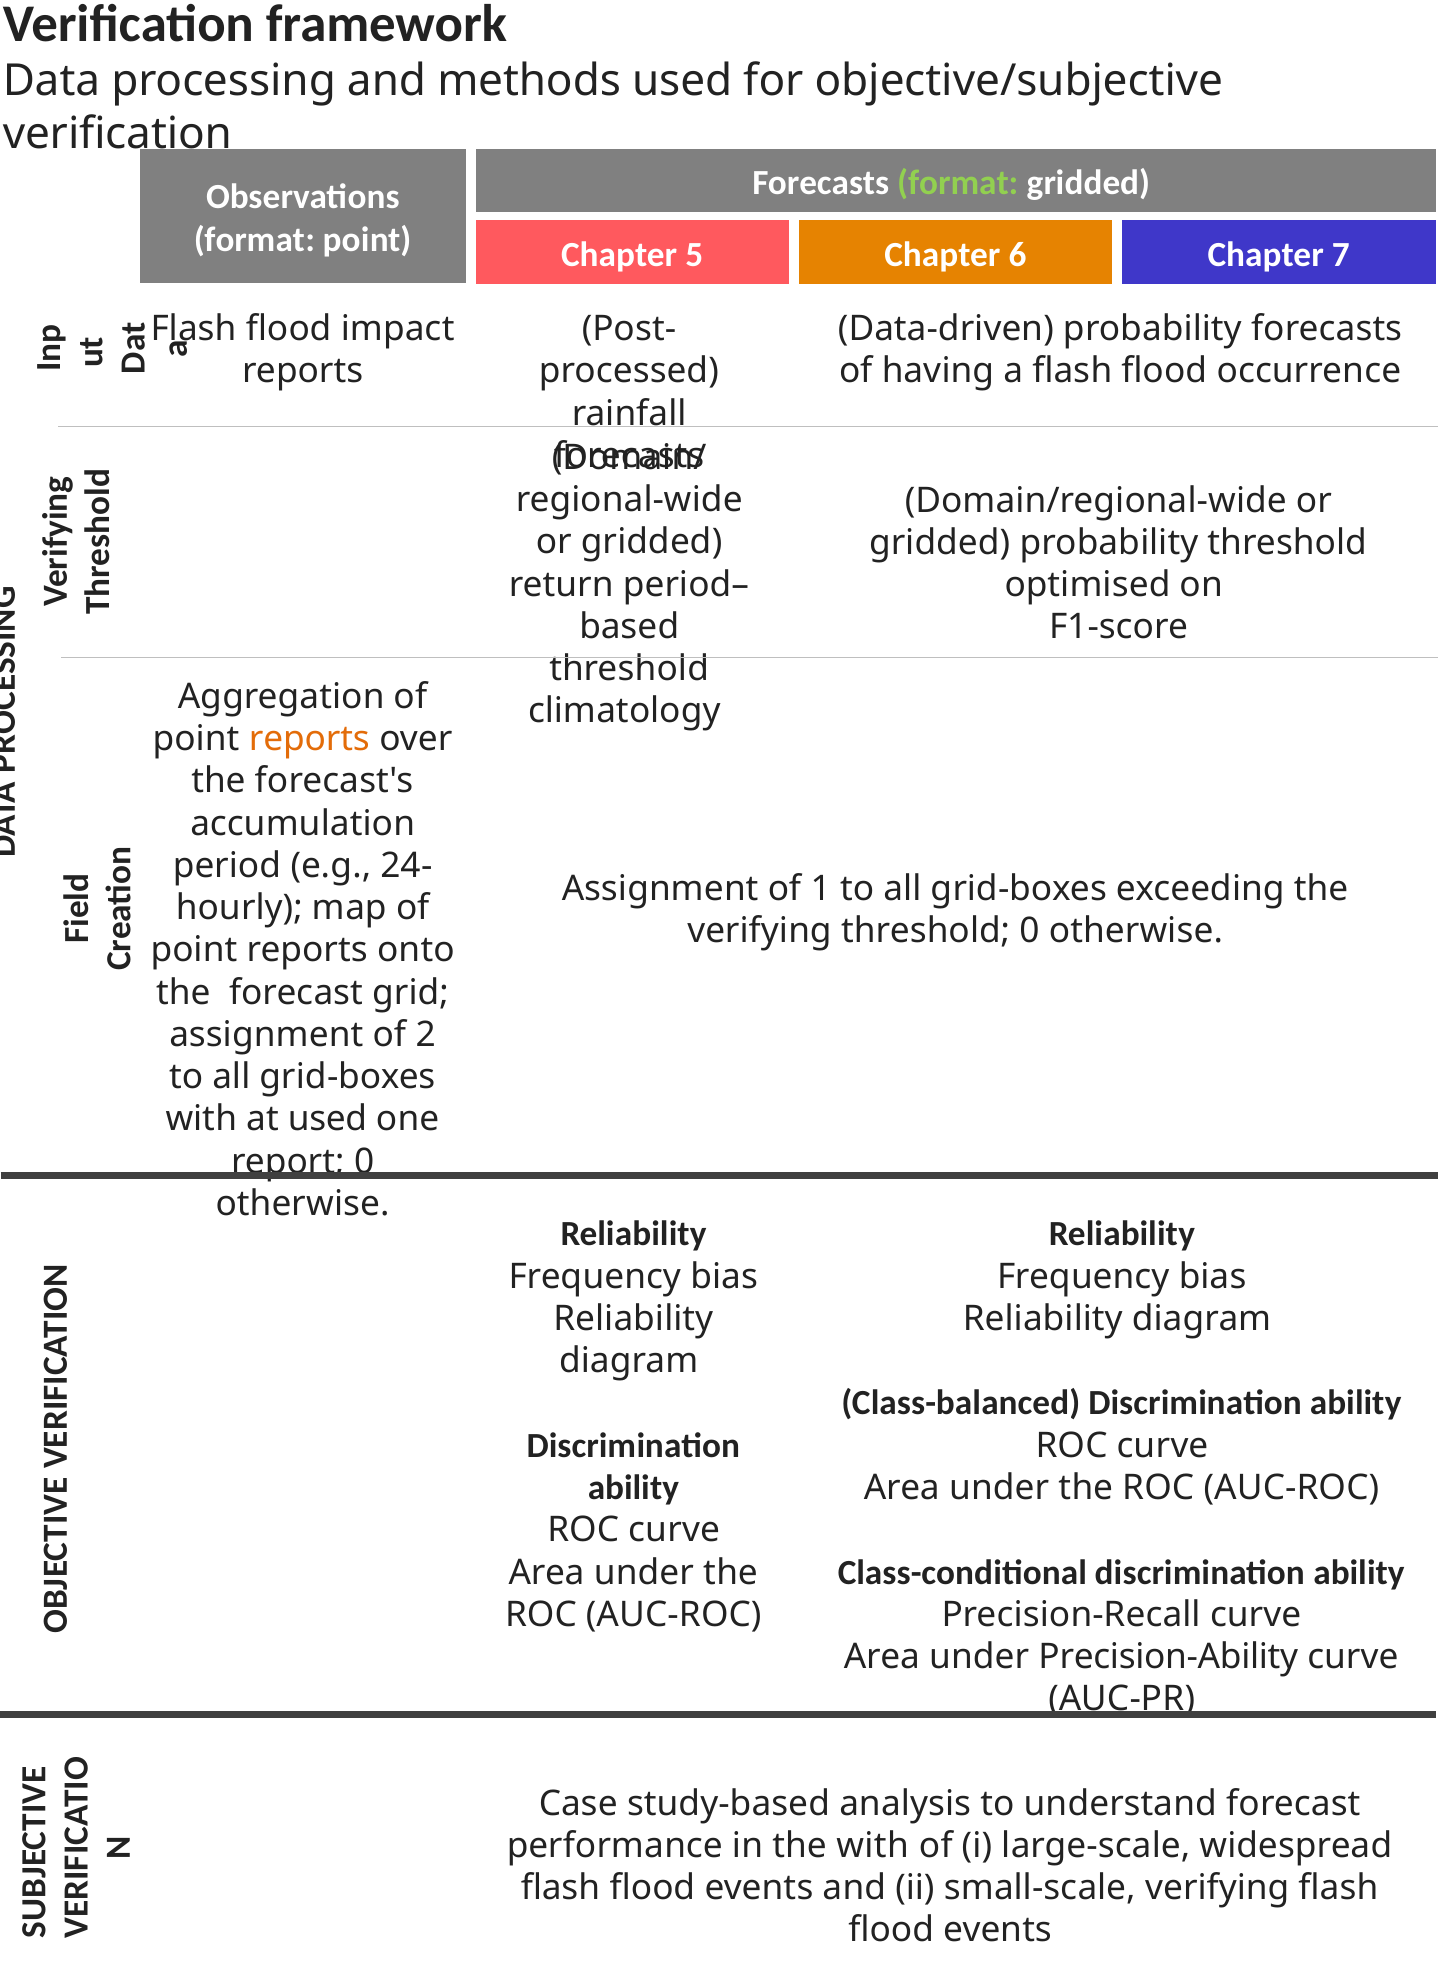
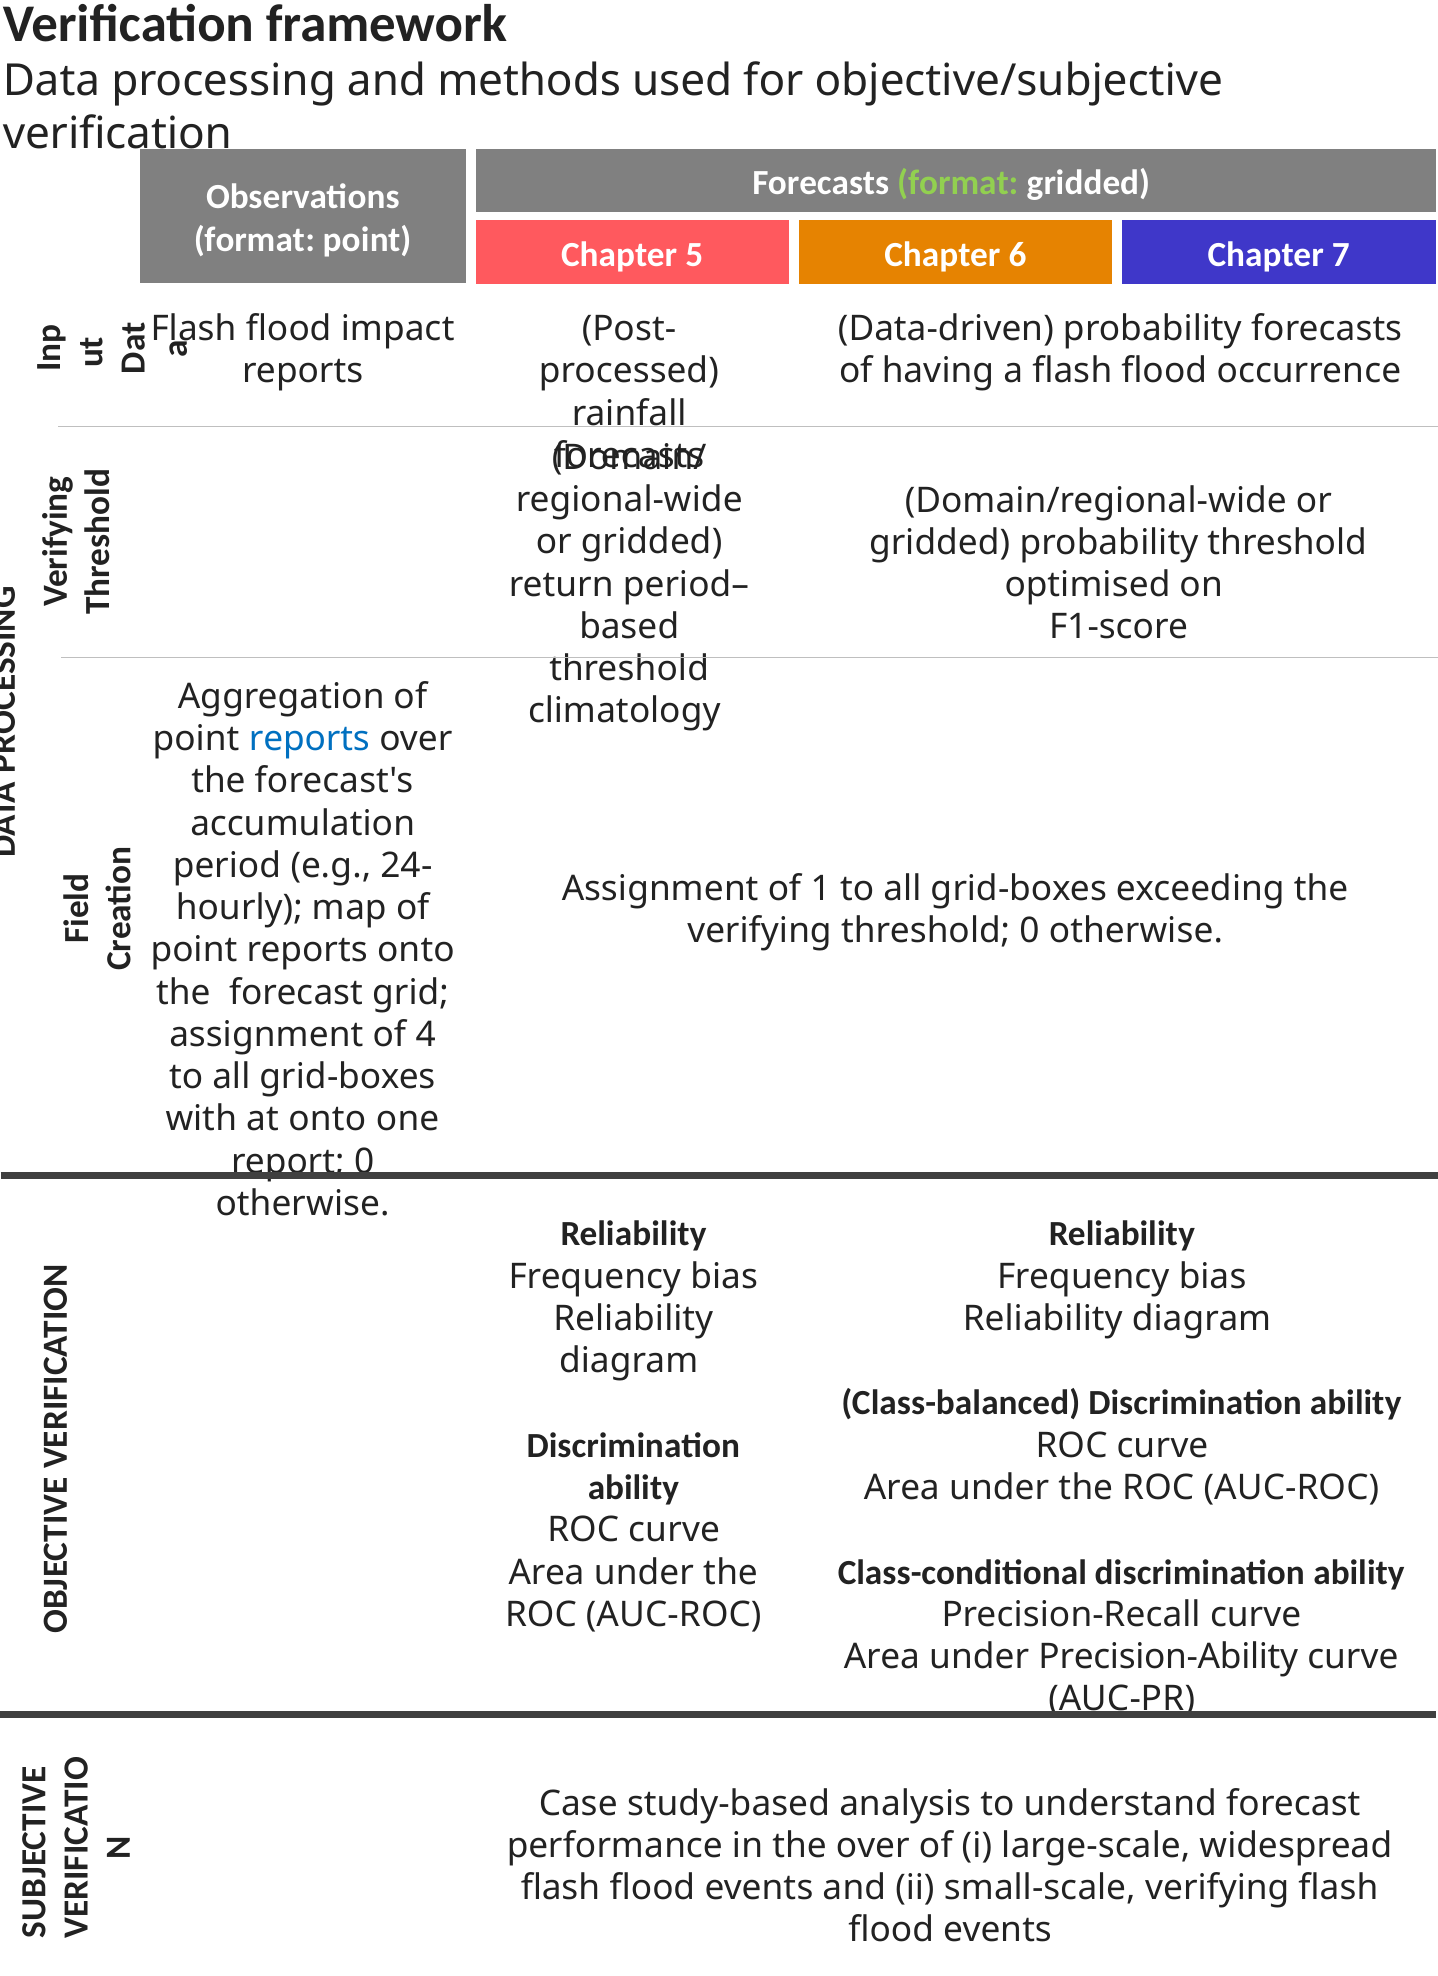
reports colour: orange -> blue (309, 739)
2: 2 -> 4 (426, 1035)
at used: used -> onto (327, 1119)
the with: with -> over (873, 1845)
